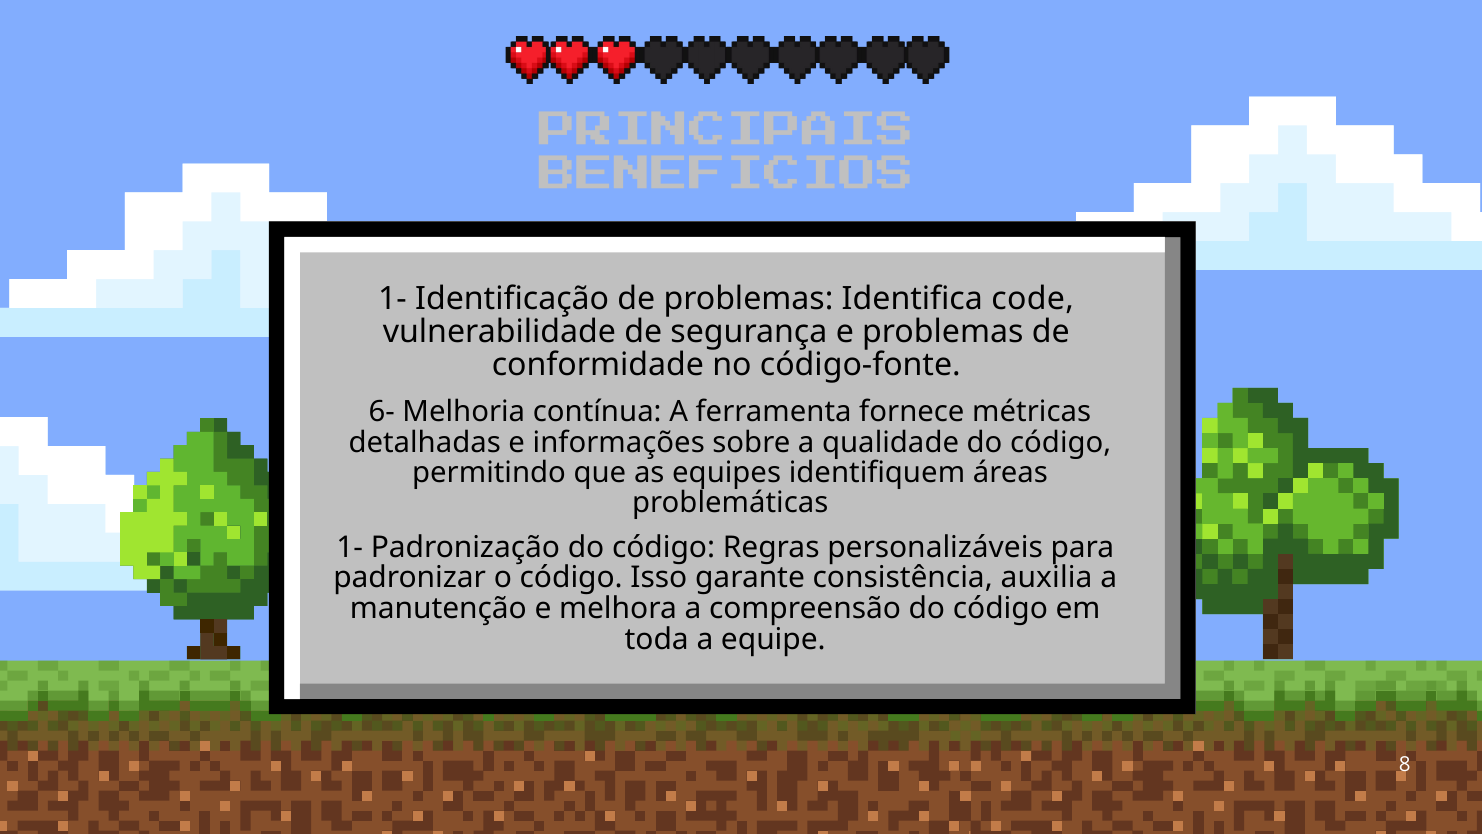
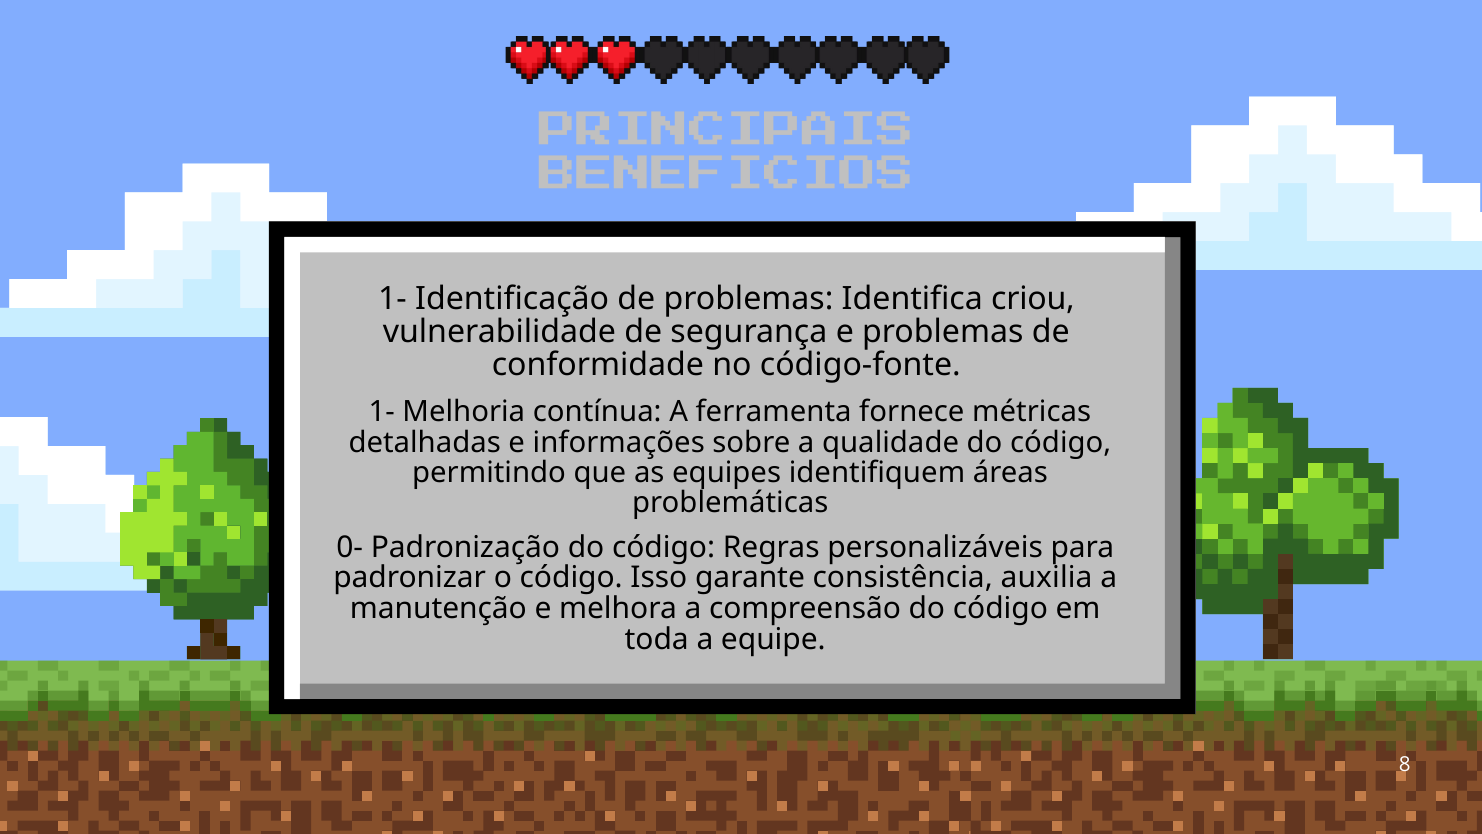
code: code -> criou (1033, 298)
6-: 6- -> 1- (382, 412)
1-: 1- -> 0- (350, 547)
